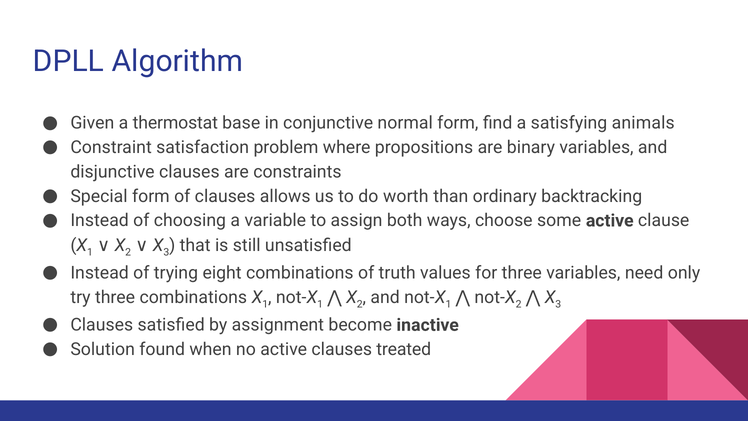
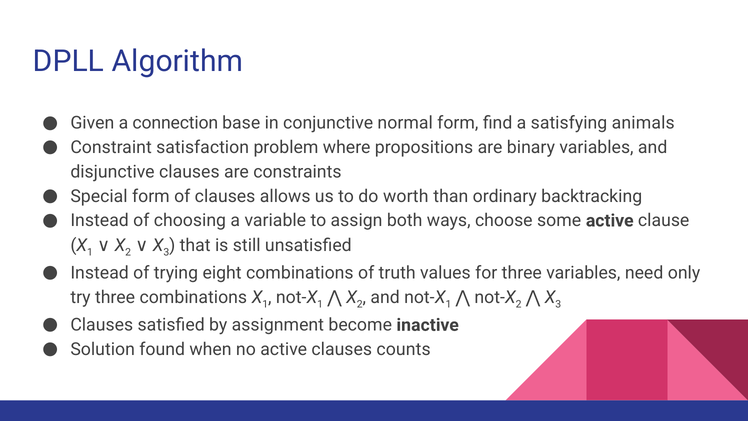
thermostat: thermostat -> connection (175, 123)
treated: treated -> counts (404, 349)
